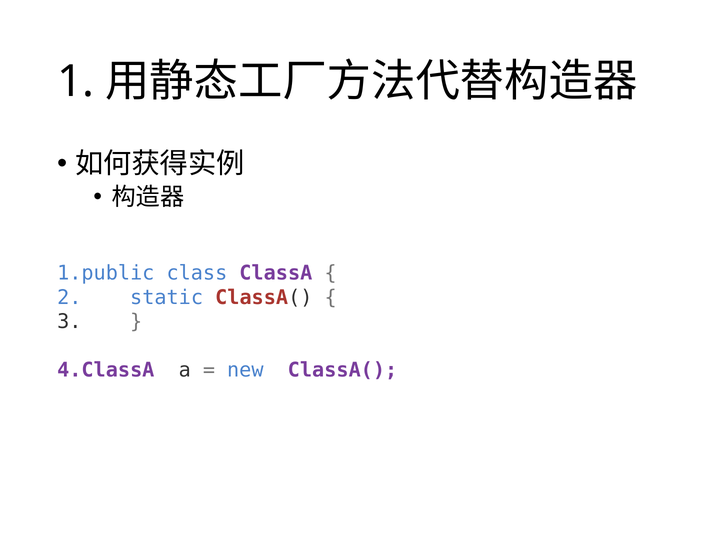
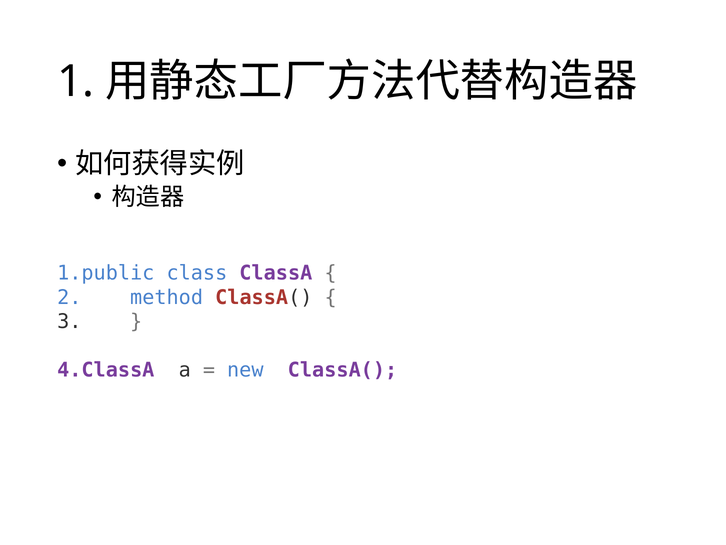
static: static -> method (167, 297)
